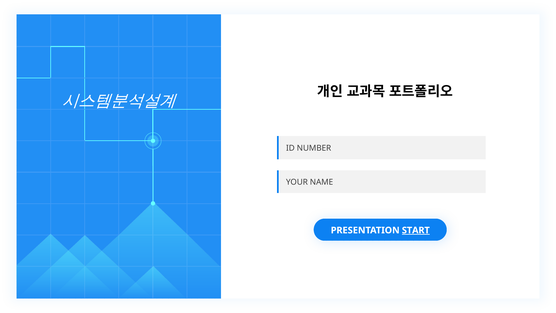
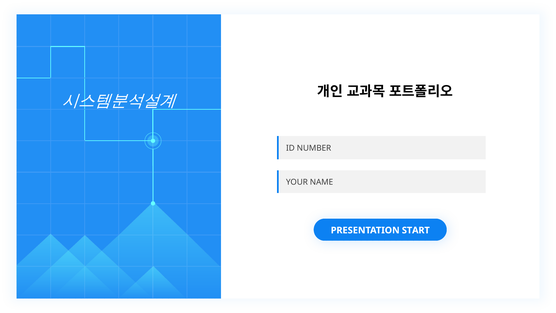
START underline: present -> none (416, 230)
